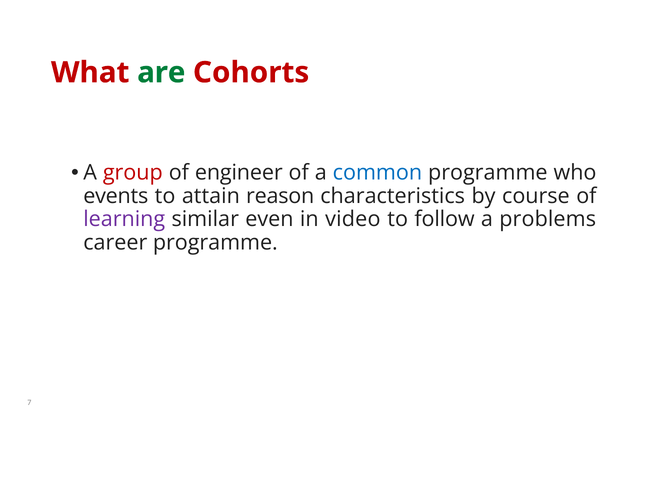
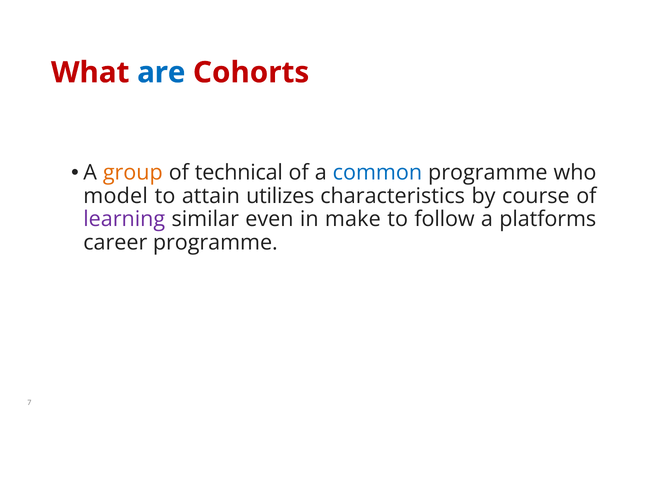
are colour: green -> blue (161, 73)
group colour: red -> orange (133, 173)
engineer: engineer -> technical (239, 173)
events: events -> model (116, 196)
reason: reason -> utilizes (280, 196)
video: video -> make (353, 219)
problems: problems -> platforms (548, 219)
